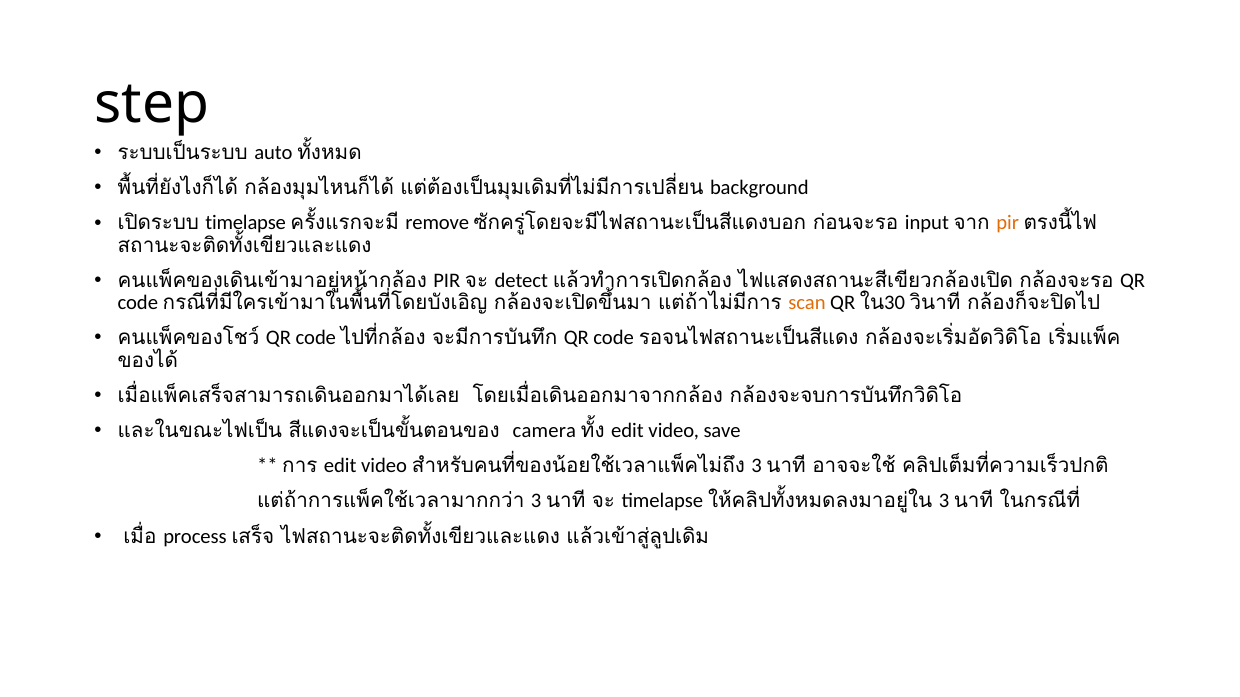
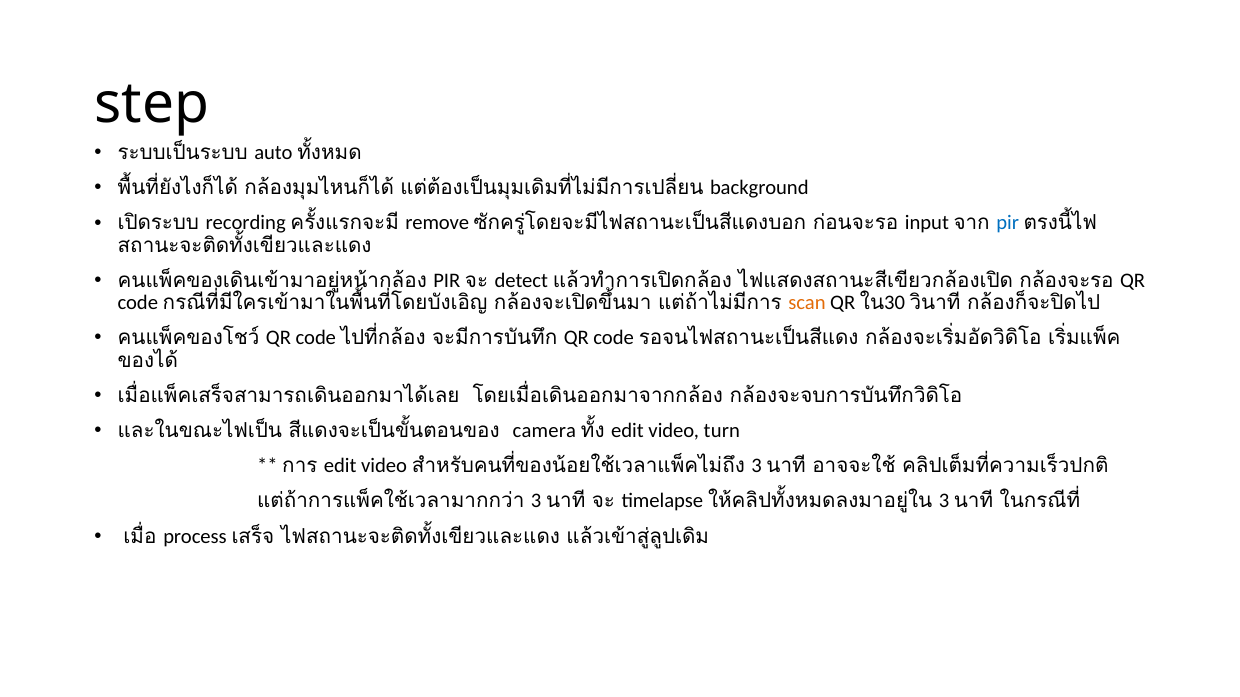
timelapse: timelapse -> recording (246, 223)
pir colour: orange -> blue (1008, 223)
save: save -> turn (722, 431)
